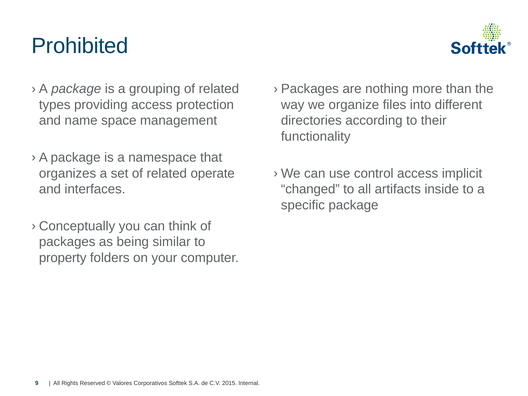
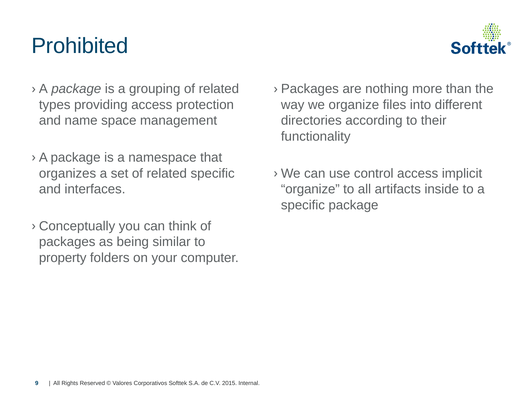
related operate: operate -> specific (213, 173)
changed: changed -> organize (310, 189)
